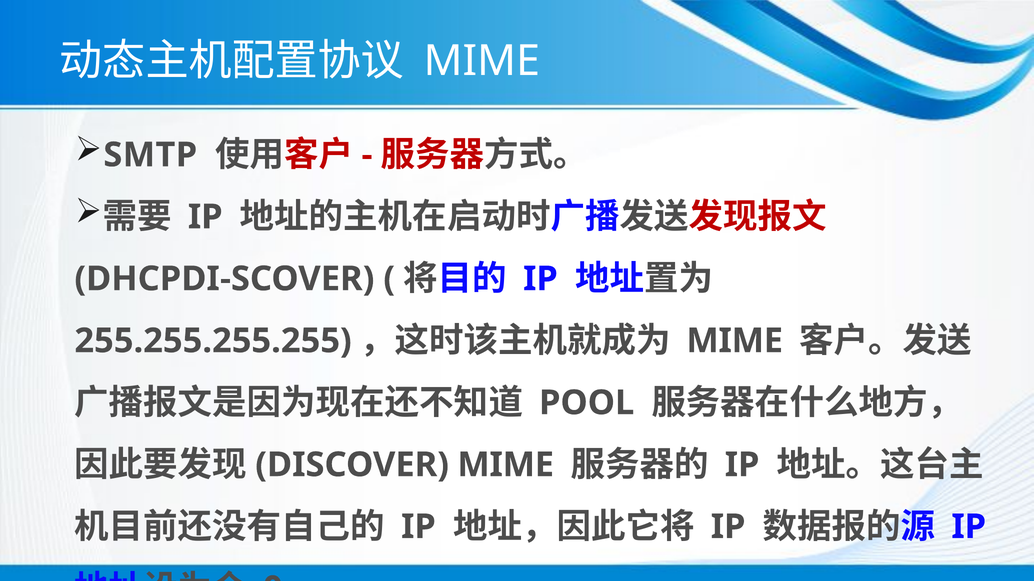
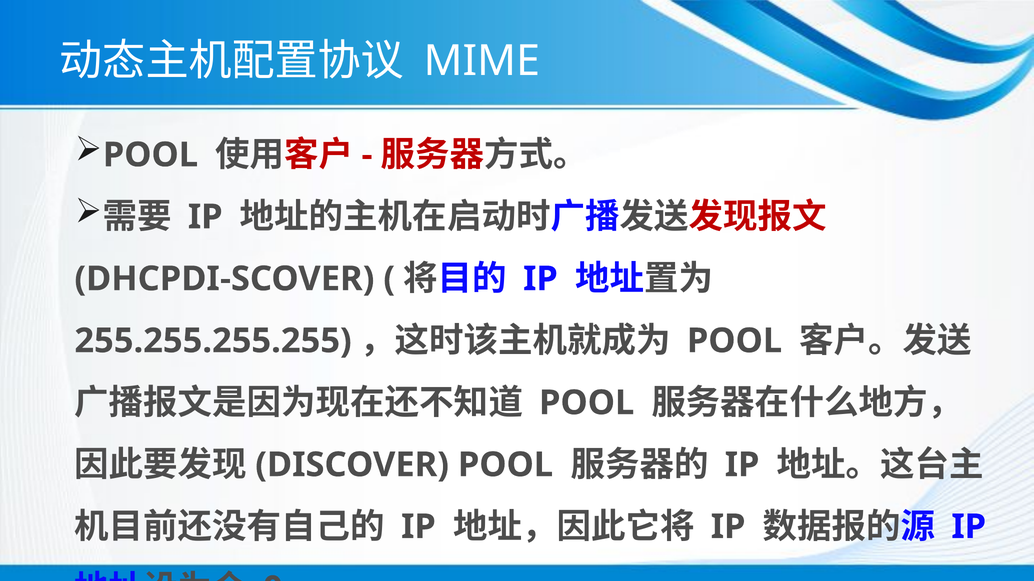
SMTP: SMTP -> POOL (150, 155)
MIME: MIME -> POOL (735, 341)
MIME: MIME -> POOL (505, 465)
